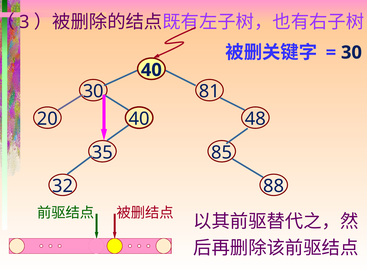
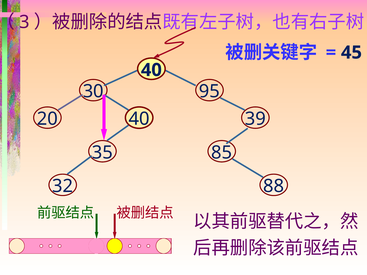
30: 30 -> 45 (351, 53)
81: 81 -> 95 (209, 91)
48: 48 -> 39 (255, 119)
